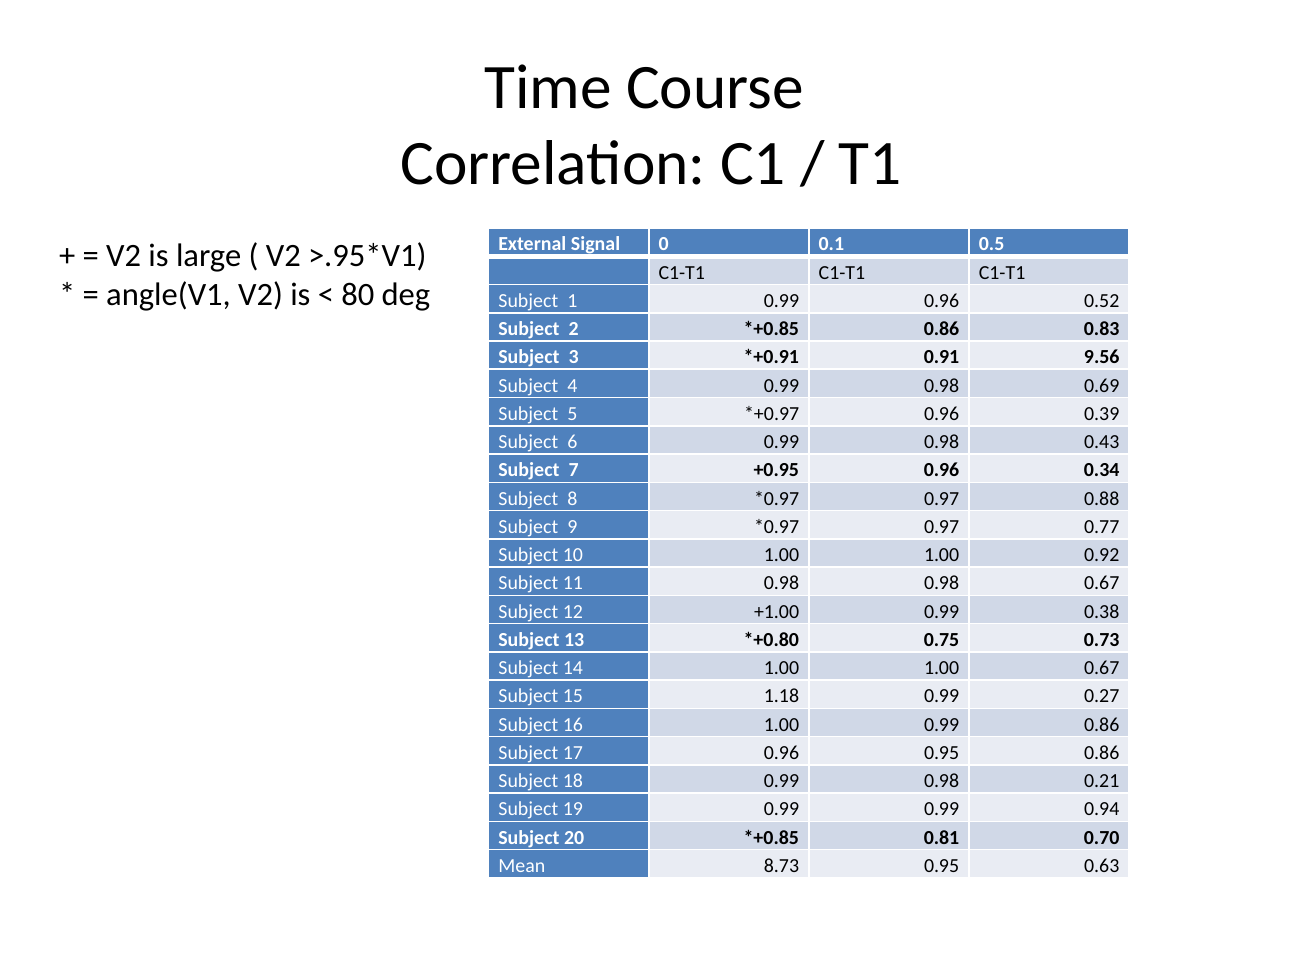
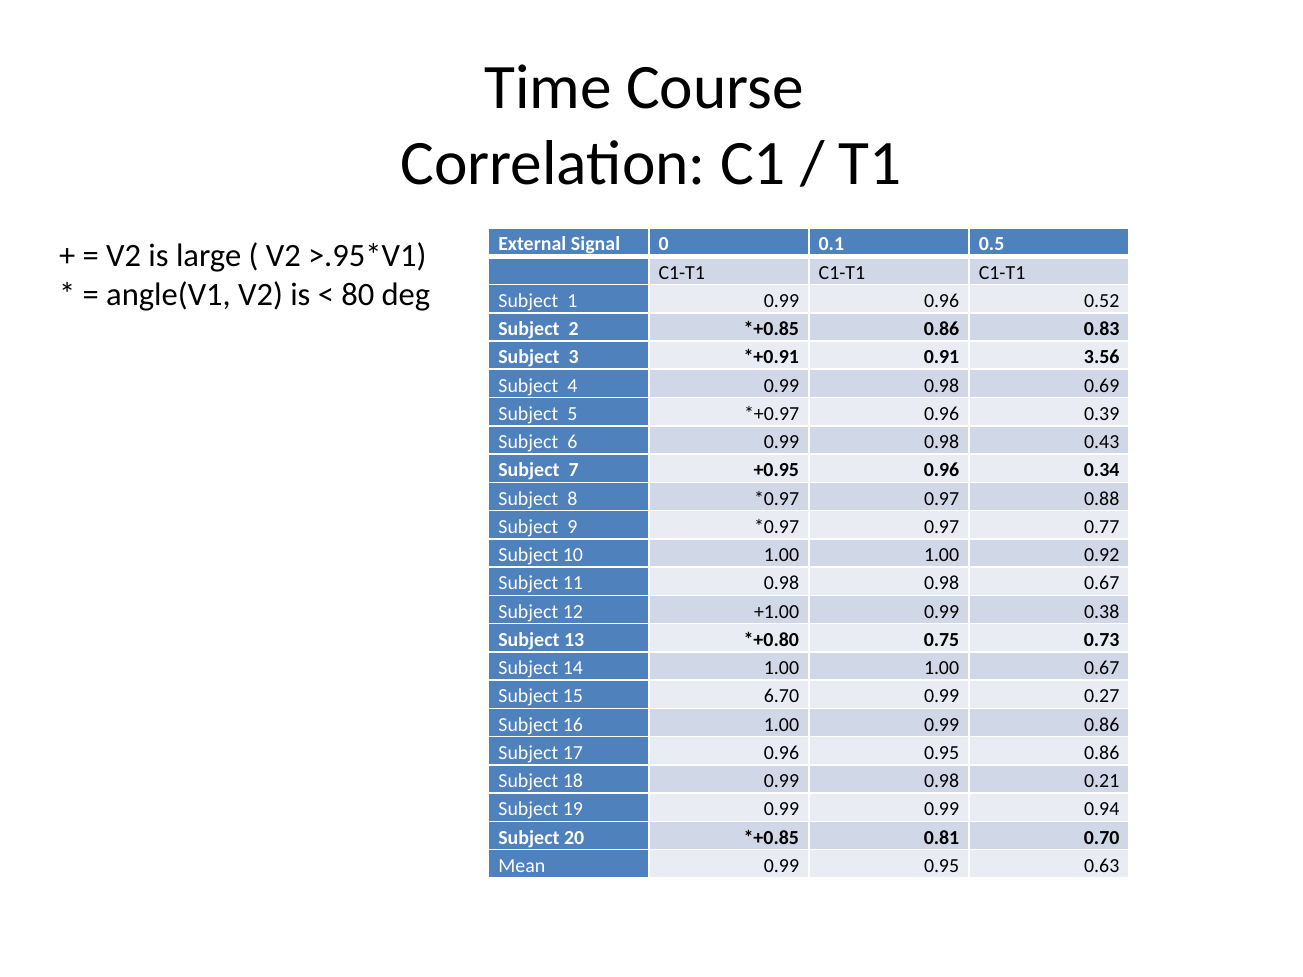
9.56: 9.56 -> 3.56 (1102, 357)
1.18: 1.18 -> 6.70 (781, 697)
Mean 8.73: 8.73 -> 0.99 (781, 866)
